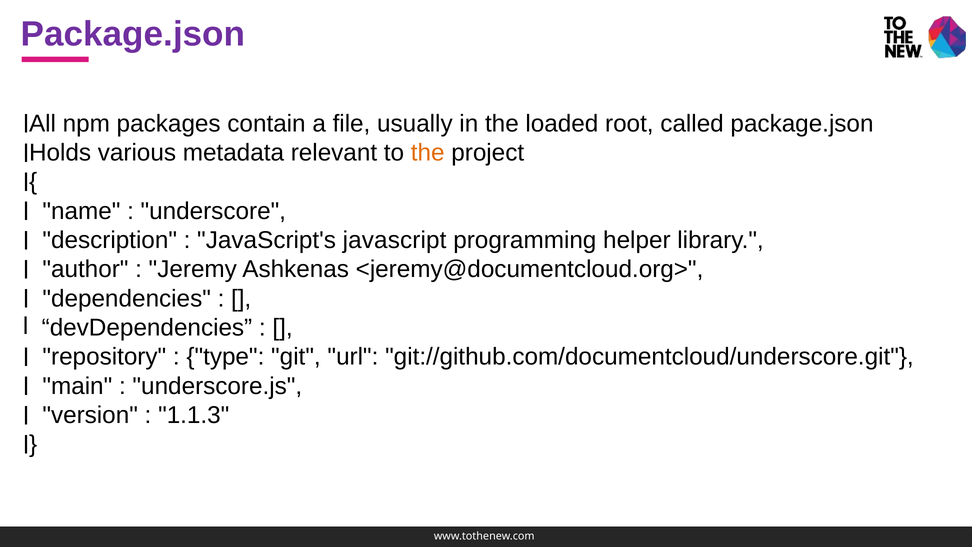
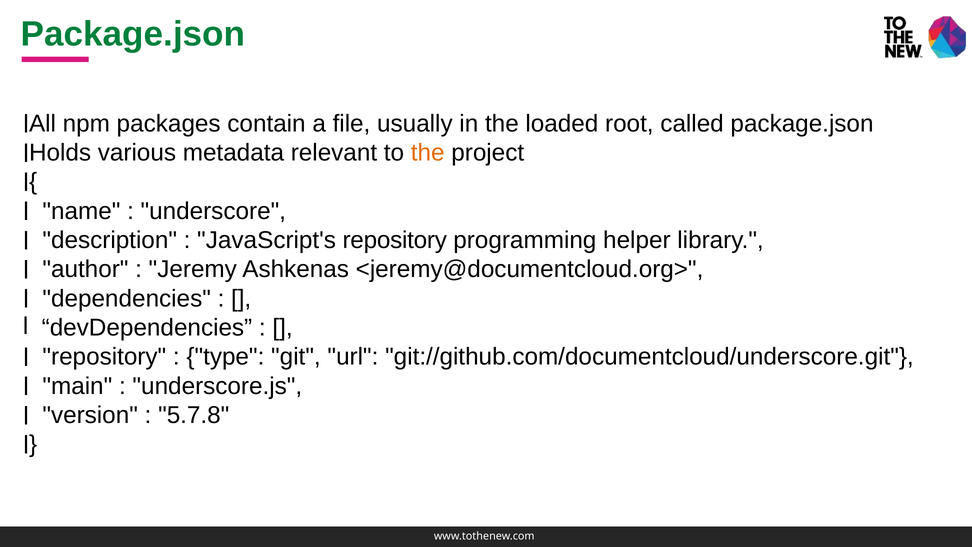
Package.json colour: purple -> green (133, 34)
JavaScript's javascript: javascript -> repository (395, 240)
1.1.3: 1.1.3 -> 5.7.8 (194, 415)
